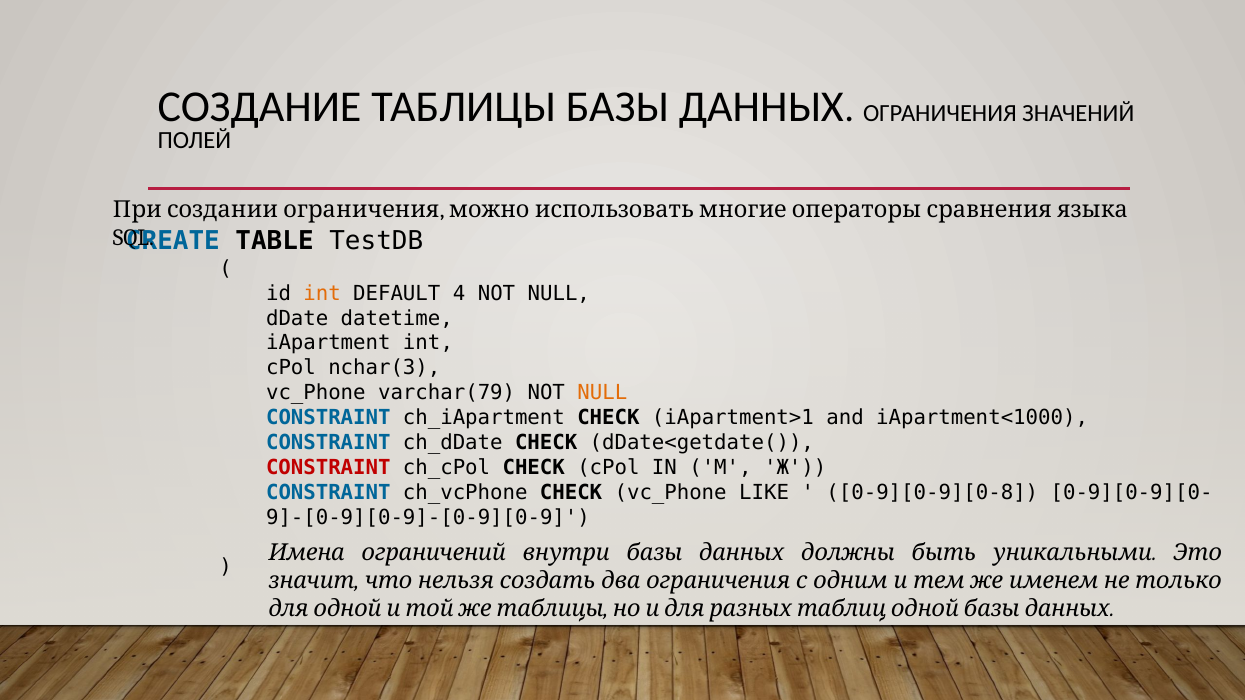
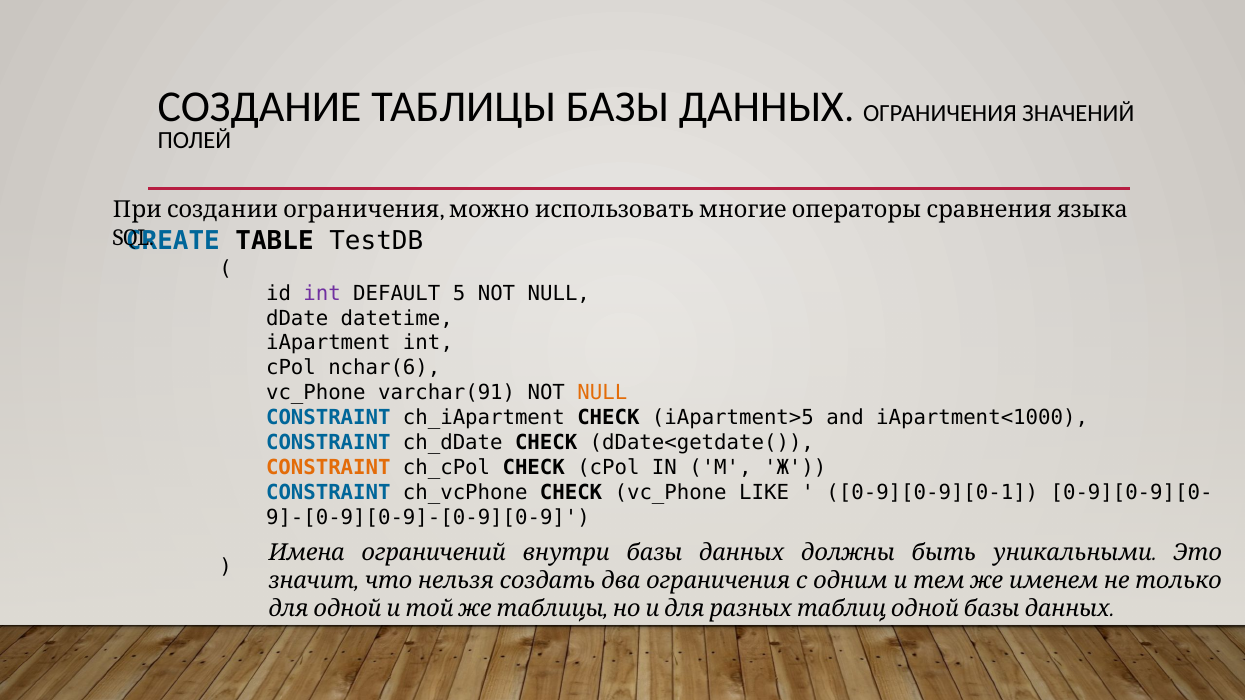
int colour: orange -> purple (322, 293)
4: 4 -> 5 (459, 293)
nchar(3: nchar(3 -> nchar(6 (384, 368)
varchar(79: varchar(79 -> varchar(91 (447, 393)
iApartment>1: iApartment>1 -> iApartment>5 (733, 418)
CONSTRAINT colour: red -> orange (328, 468)
0-9][0-9][0-8: 0-9][0-9][0-8 -> 0-9][0-9][0-1 (932, 493)
